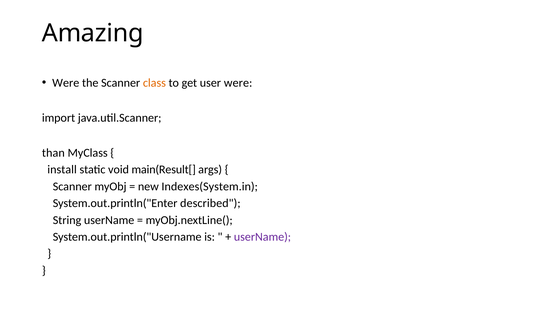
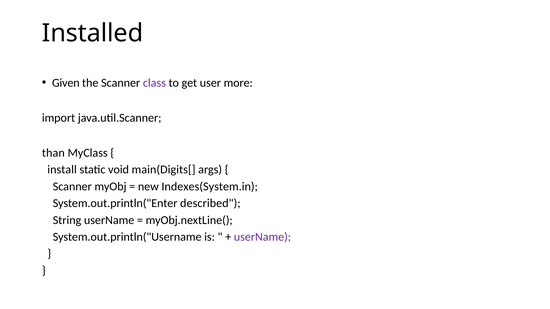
Amazing: Amazing -> Installed (93, 33)
Were: Were -> Given (66, 83)
class colour: orange -> purple (154, 83)
user were: were -> more (238, 83)
main(Result[: main(Result[ -> main(Digits[ (164, 170)
